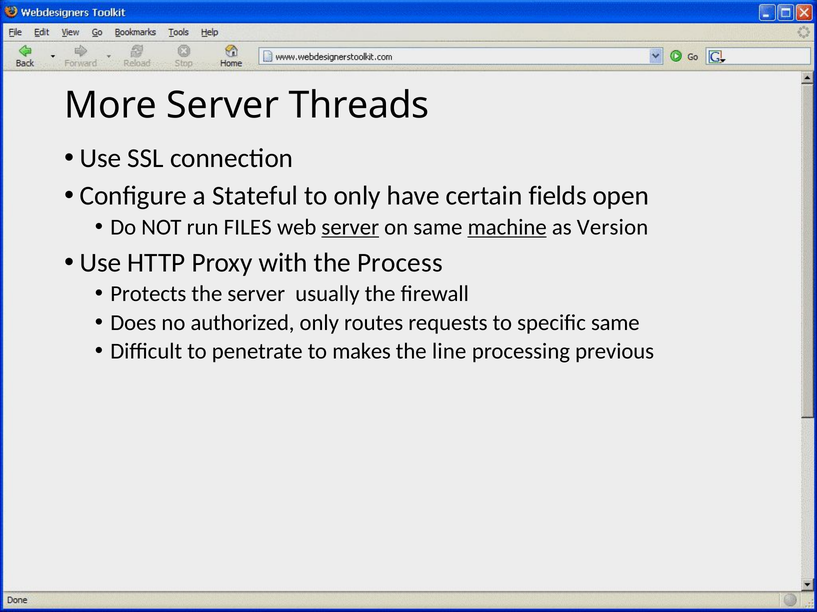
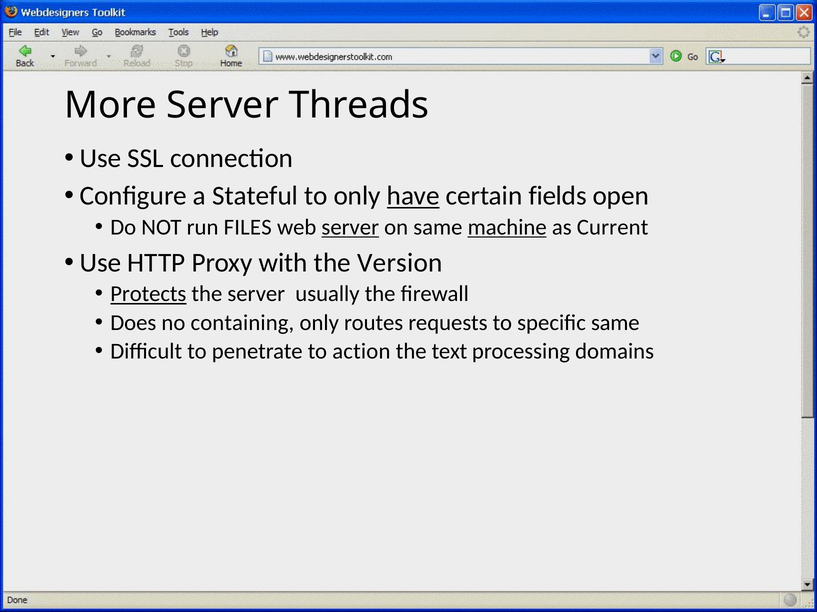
have underline: none -> present (413, 196)
Version: Version -> Current (613, 228)
Process: Process -> Version (400, 263)
Protects underline: none -> present (148, 294)
authorized: authorized -> containing (242, 323)
makes: makes -> action (361, 352)
line: line -> text (449, 352)
previous: previous -> domains (615, 352)
